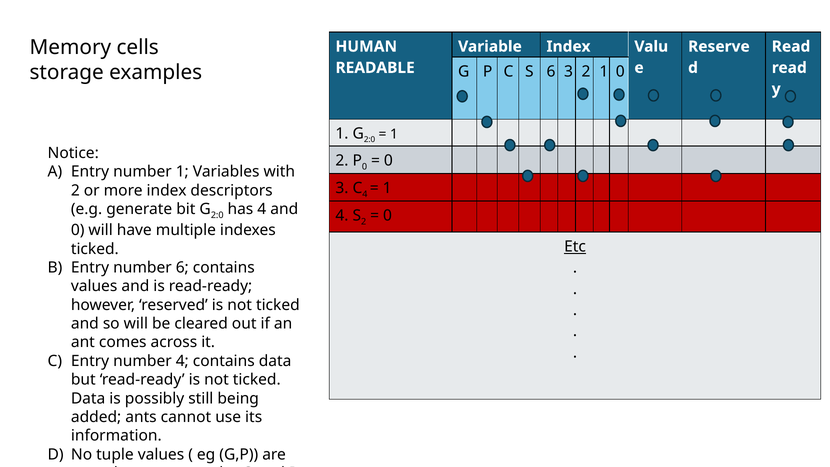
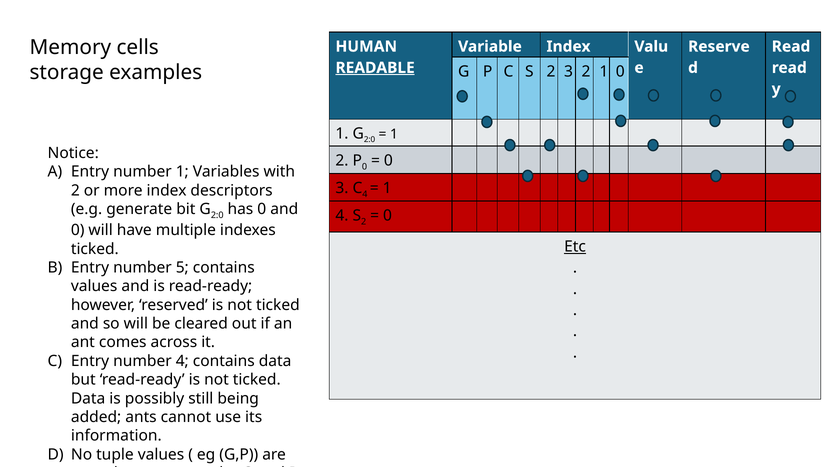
READABLE underline: none -> present (375, 68)
C S 6: 6 -> 2 (551, 71)
has 4: 4 -> 0 (262, 209)
number 6: 6 -> 5 (182, 268)
